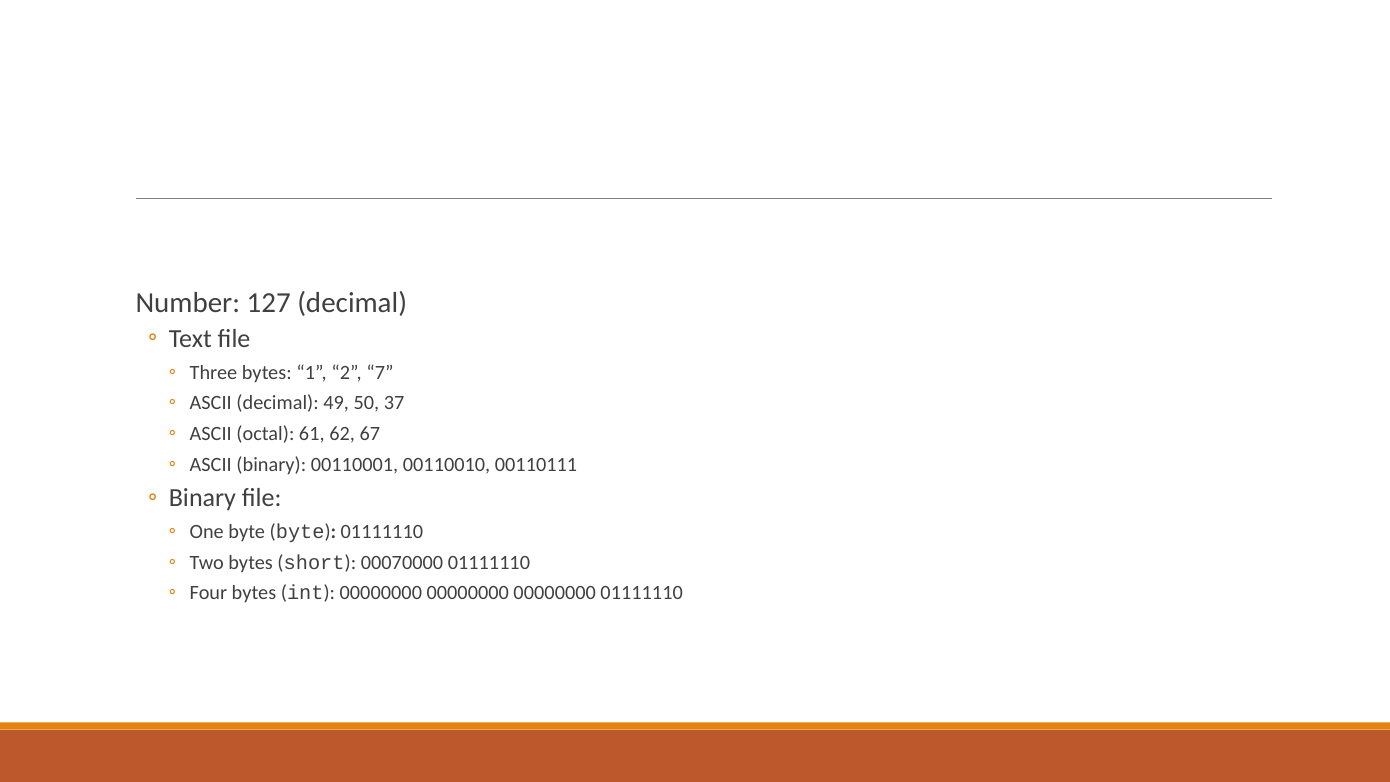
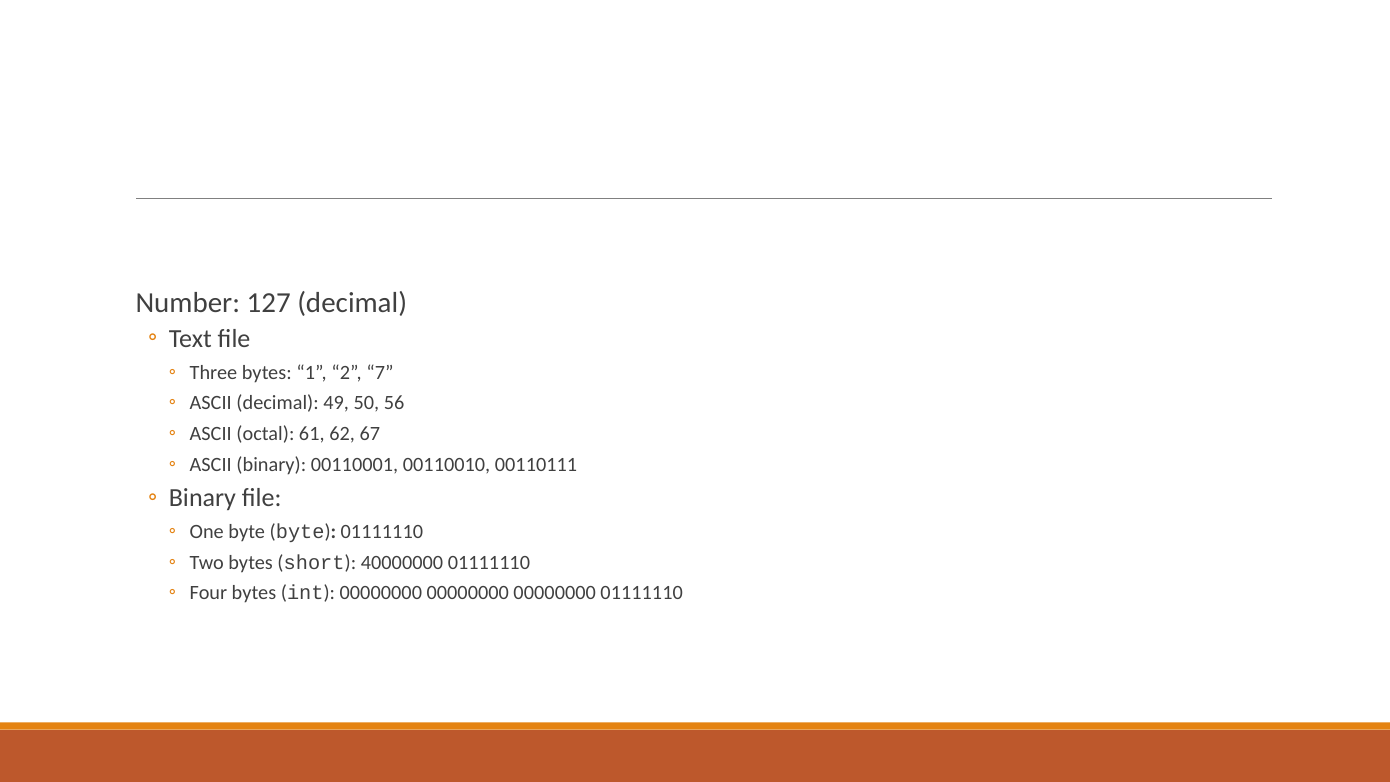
37: 37 -> 56 (394, 403)
00070000: 00070000 -> 40000000 (402, 562)
